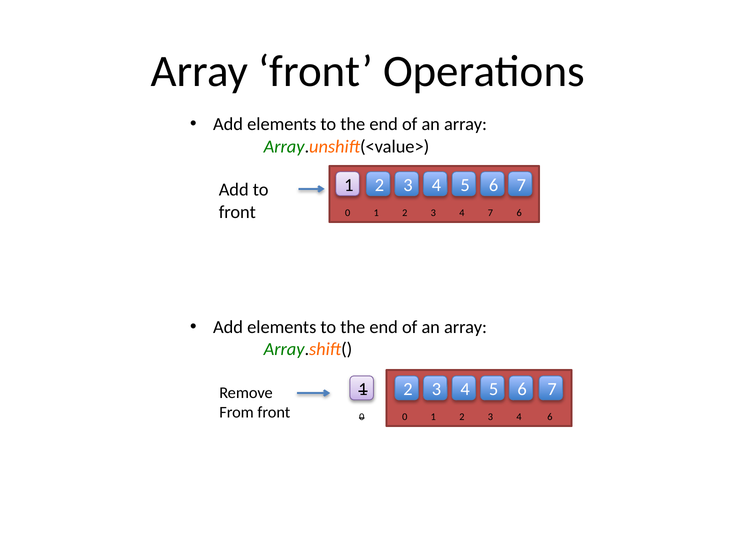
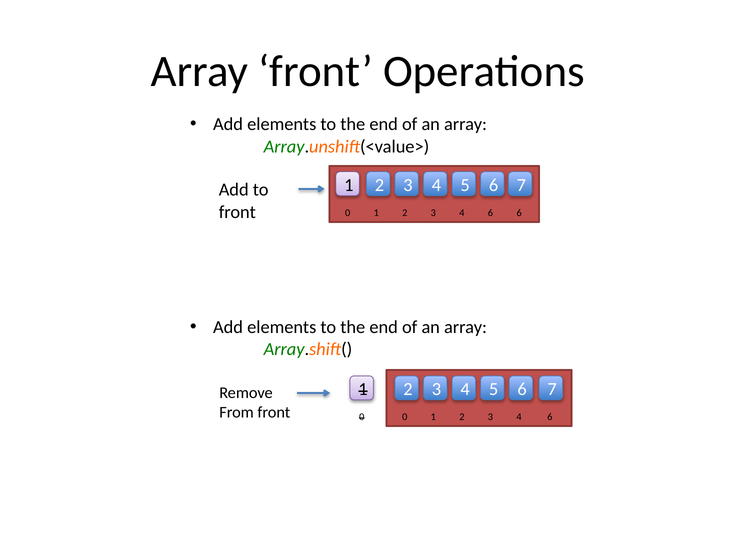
7: 7 -> 6 (490, 213)
